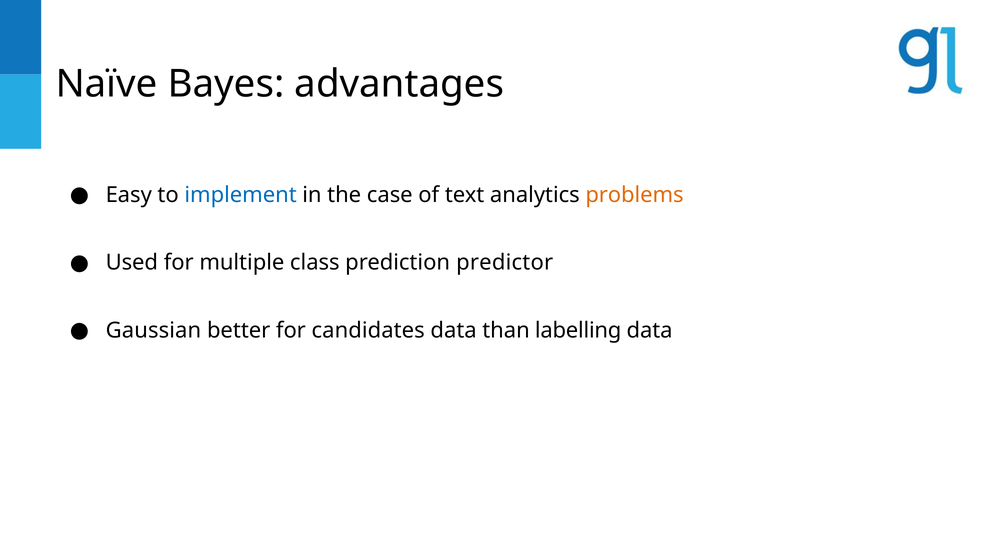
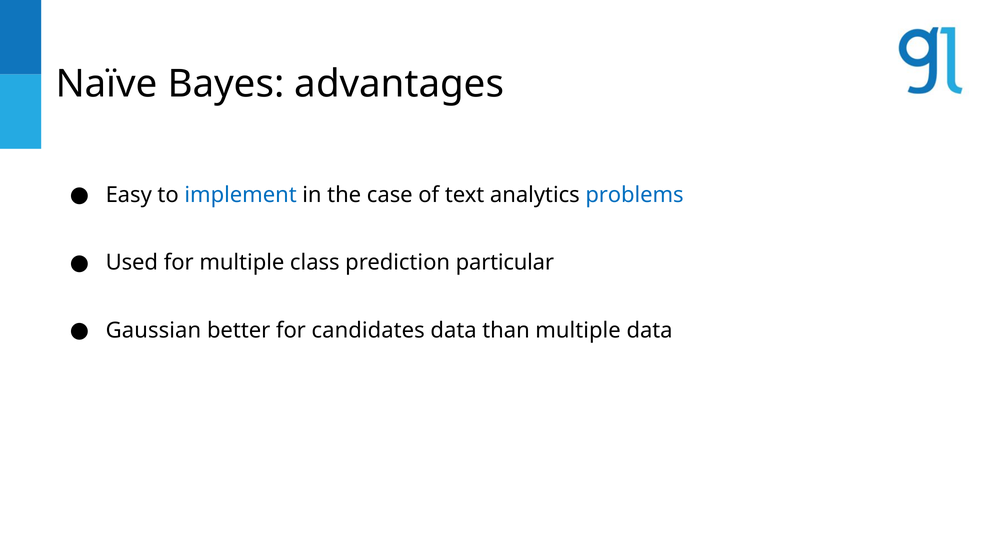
problems colour: orange -> blue (634, 195)
predictor: predictor -> particular (505, 263)
than labelling: labelling -> multiple (578, 330)
